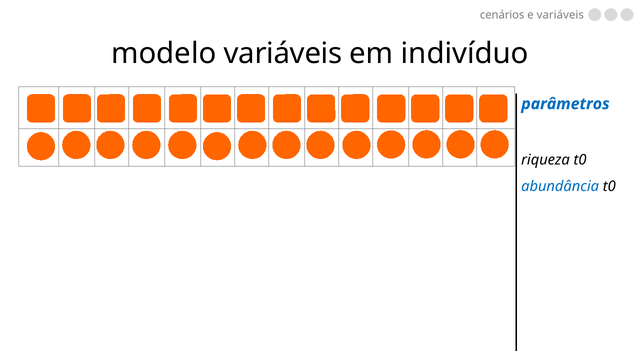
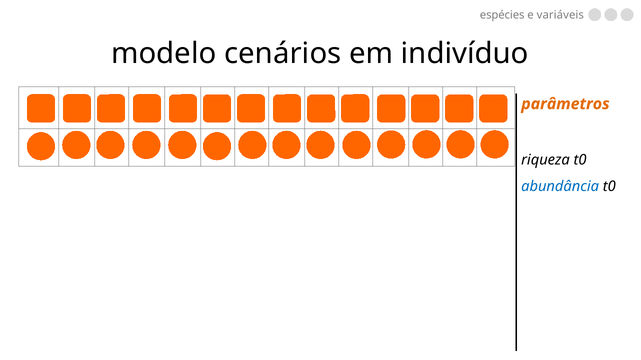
cenários: cenários -> espécies (502, 15)
modelo variáveis: variáveis -> cenários (283, 54)
parâmetros colour: blue -> orange (565, 104)
